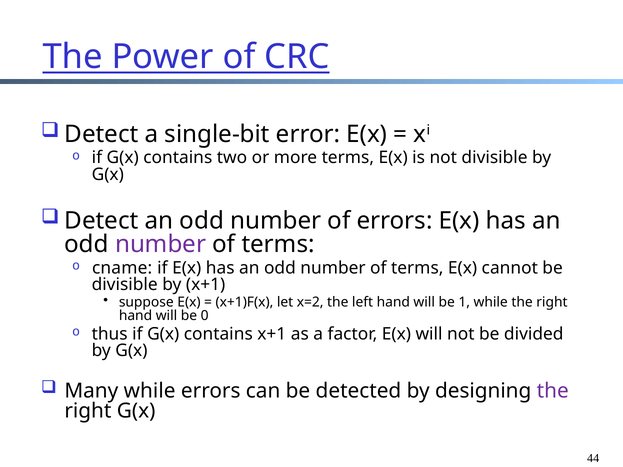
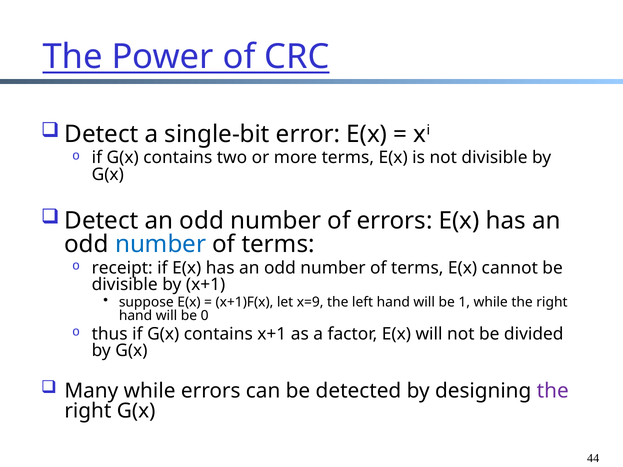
number colour: purple -> blue (161, 244)
cname: cname -> receipt (122, 268)
x=2: x=2 -> x=9 (310, 302)
